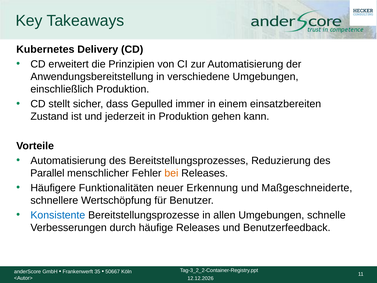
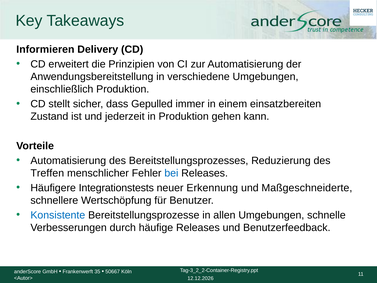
Kubernetes: Kubernetes -> Informieren (45, 49)
Parallel: Parallel -> Treffen (47, 173)
bei colour: orange -> blue (171, 173)
Funktionalitäten: Funktionalitäten -> Integrationstests (116, 188)
